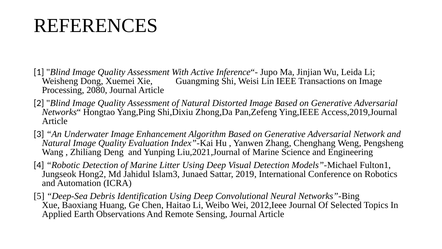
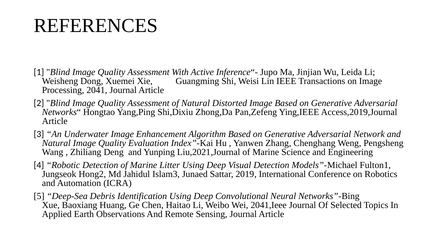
2080: 2080 -> 2041 (97, 90)
2012,Ieee: 2012,Ieee -> 2041,Ieee (269, 205)
